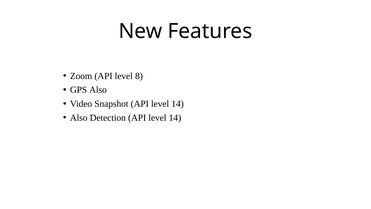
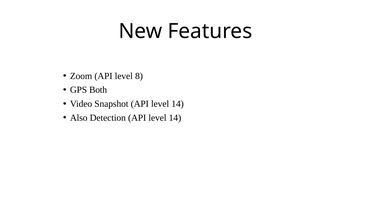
GPS Also: Also -> Both (98, 90)
